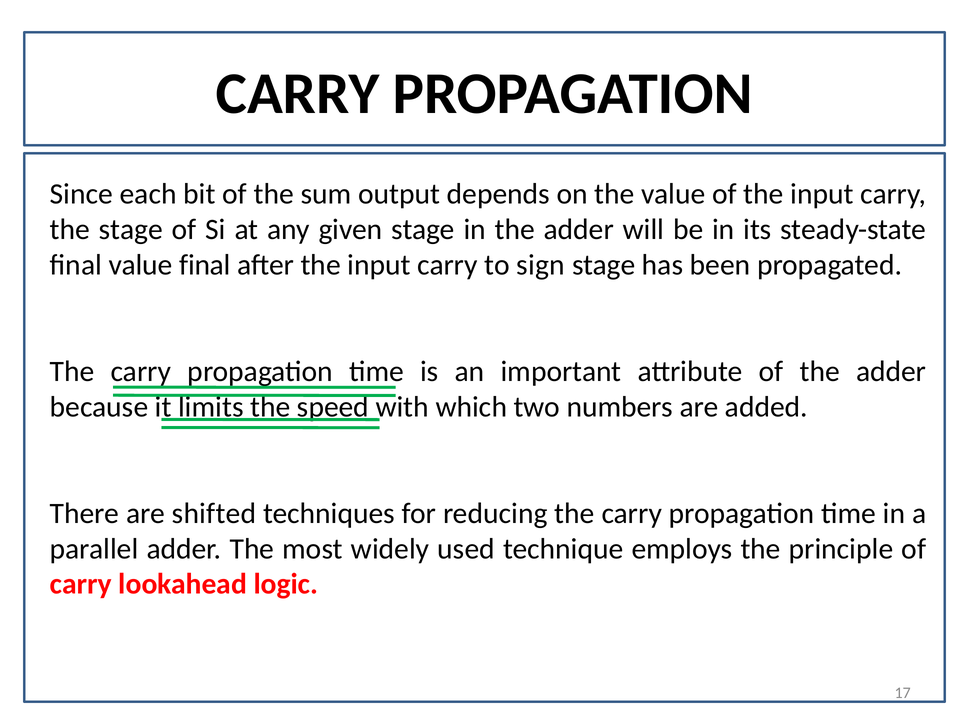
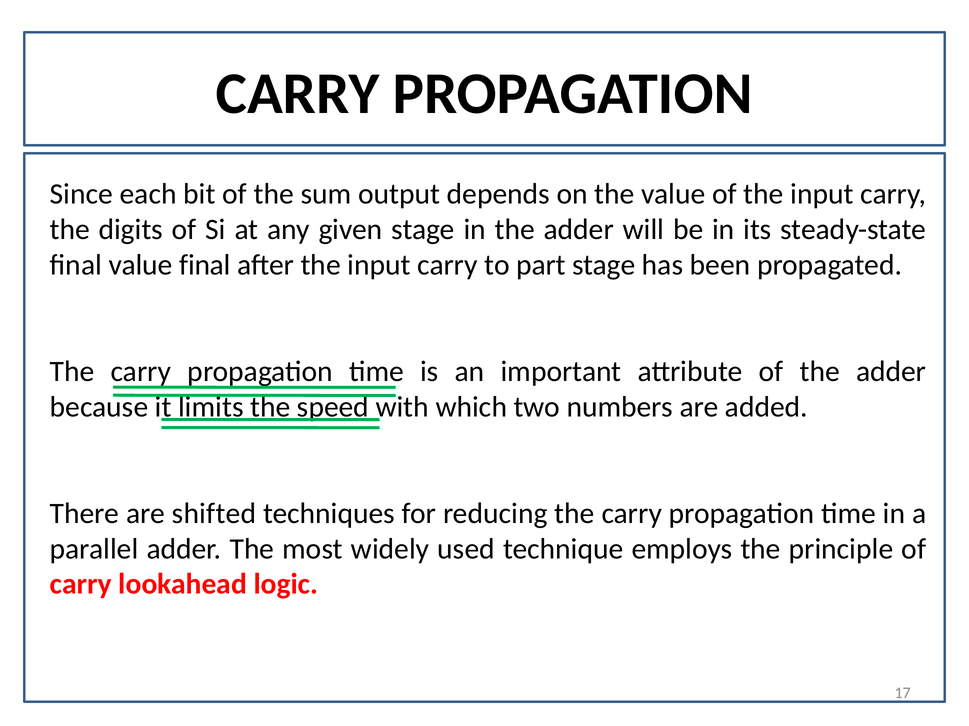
the stage: stage -> digits (131, 230)
sign: sign -> part (541, 265)
